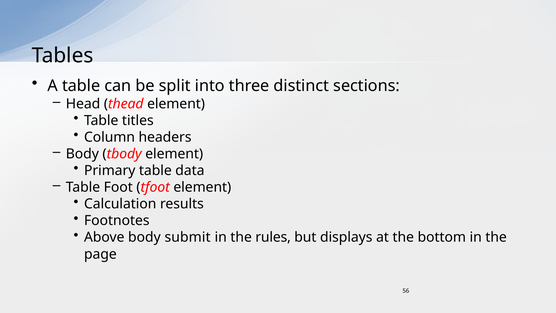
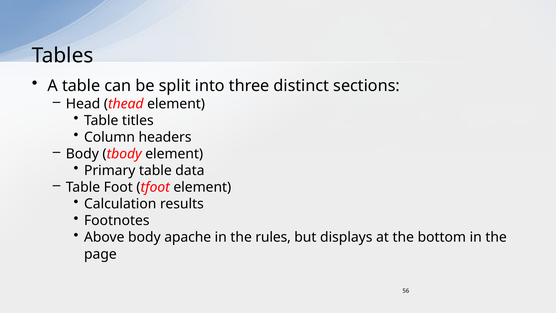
submit: submit -> apache (188, 237)
